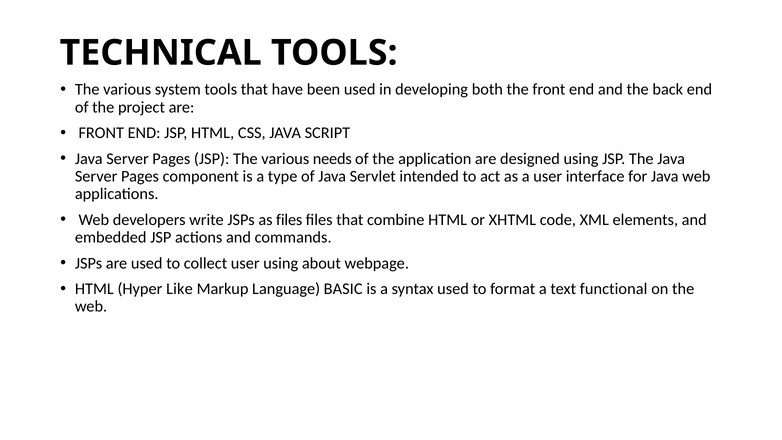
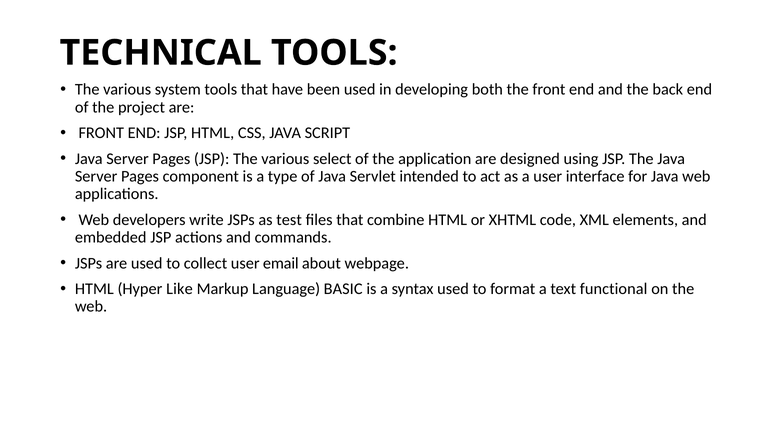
needs: needs -> select (332, 159)
as files: files -> test (289, 220)
user using: using -> email (281, 263)
